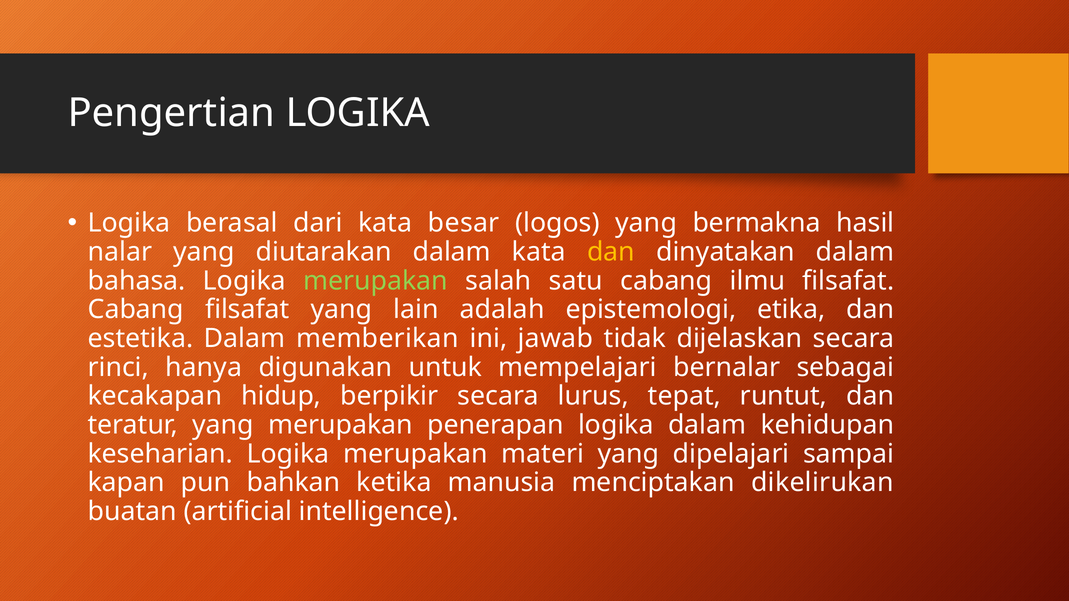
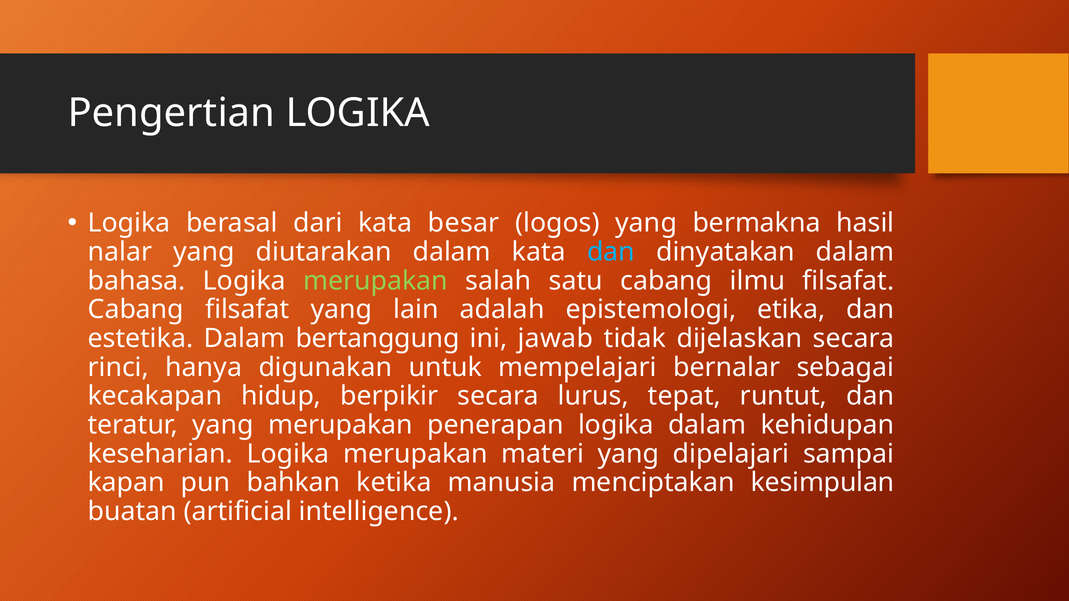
dan colour: yellow -> light blue (611, 252)
memberikan: memberikan -> bertanggung (378, 339)
dikelirukan: dikelirukan -> kesimpulan (823, 483)
